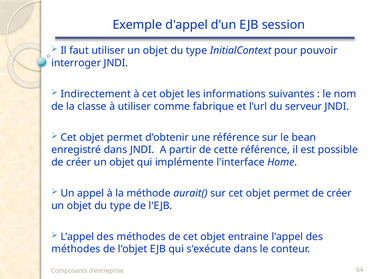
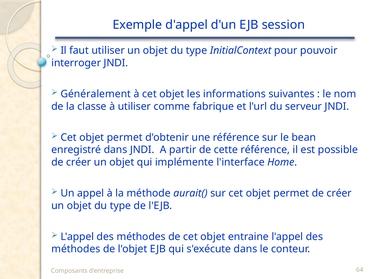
Indirectement: Indirectement -> Généralement (96, 94)
